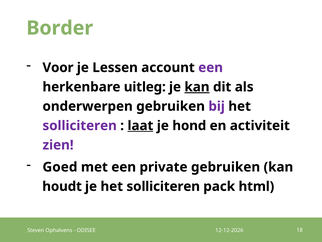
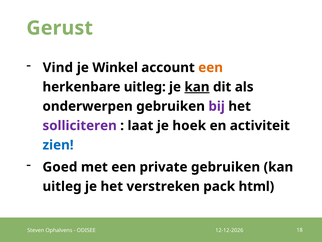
Border: Border -> Gerust (60, 28)
Voor: Voor -> Vind (58, 67)
Lessen: Lessen -> Winkel (115, 67)
een colour: purple -> orange (211, 67)
laat underline: present -> none (140, 125)
hond: hond -> hoek (189, 125)
zien colour: purple -> blue (58, 145)
houdt: houdt -> uitleg (62, 186)
je het solliciteren: solliciteren -> verstreken (163, 186)
